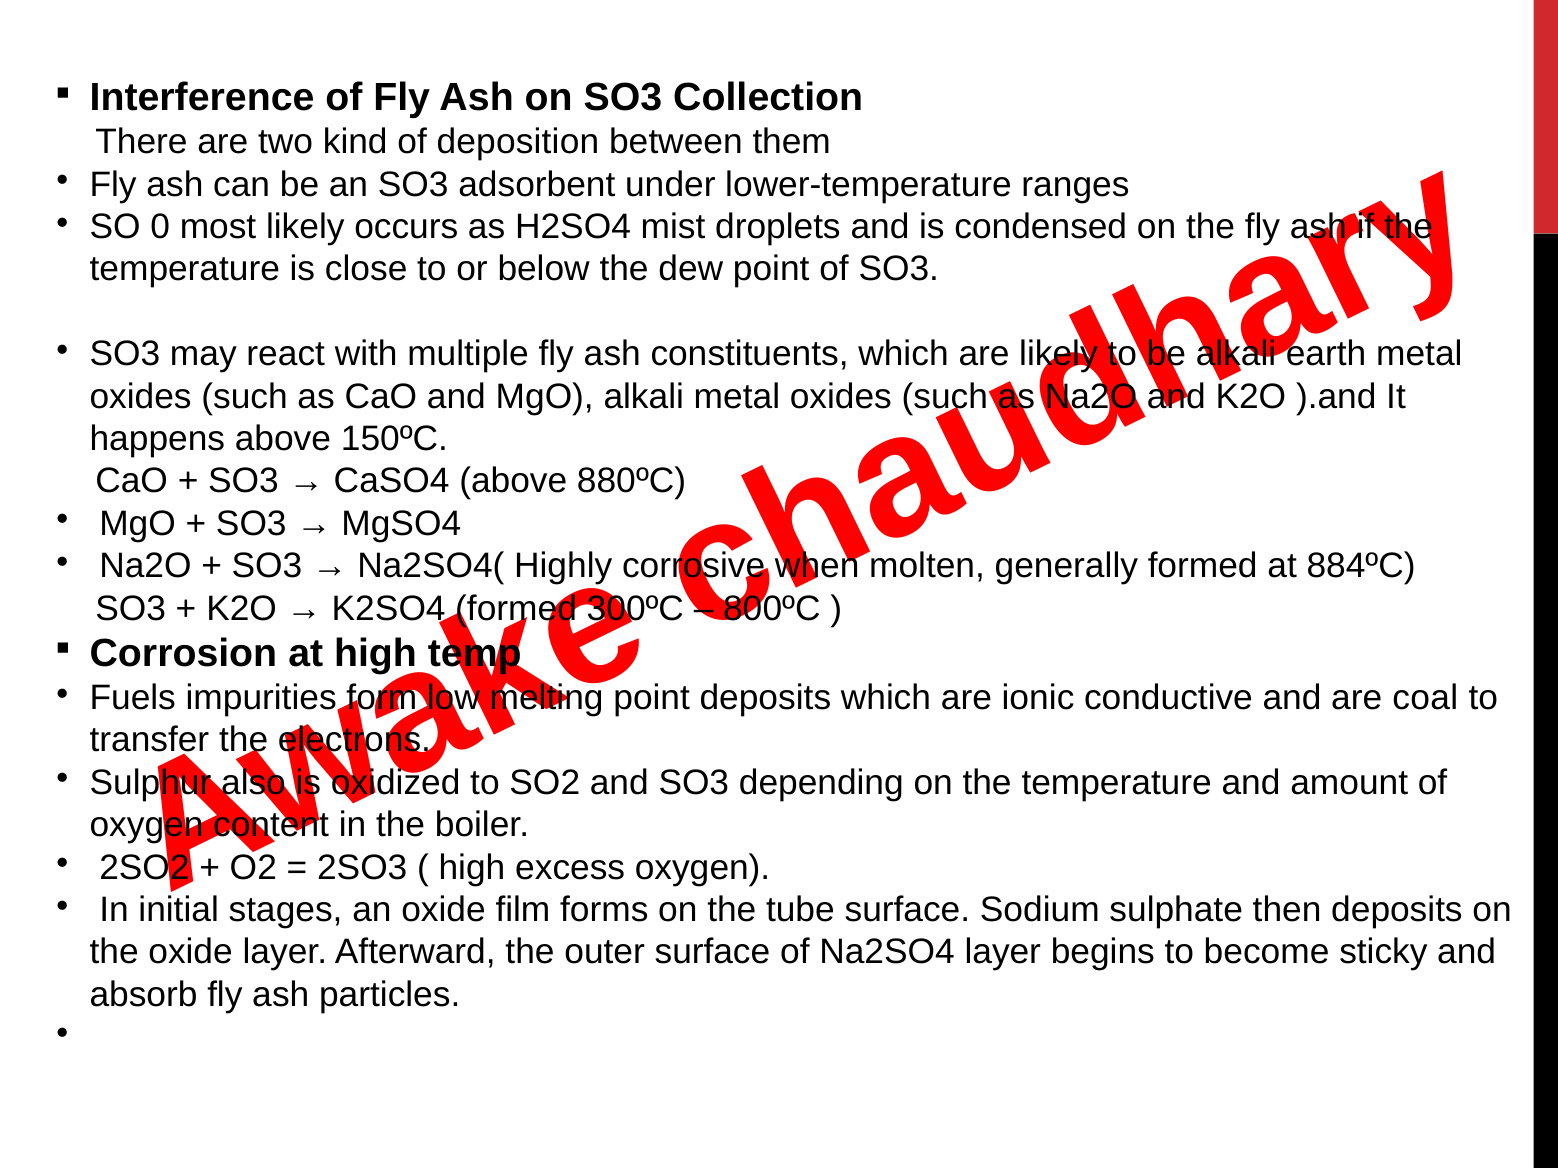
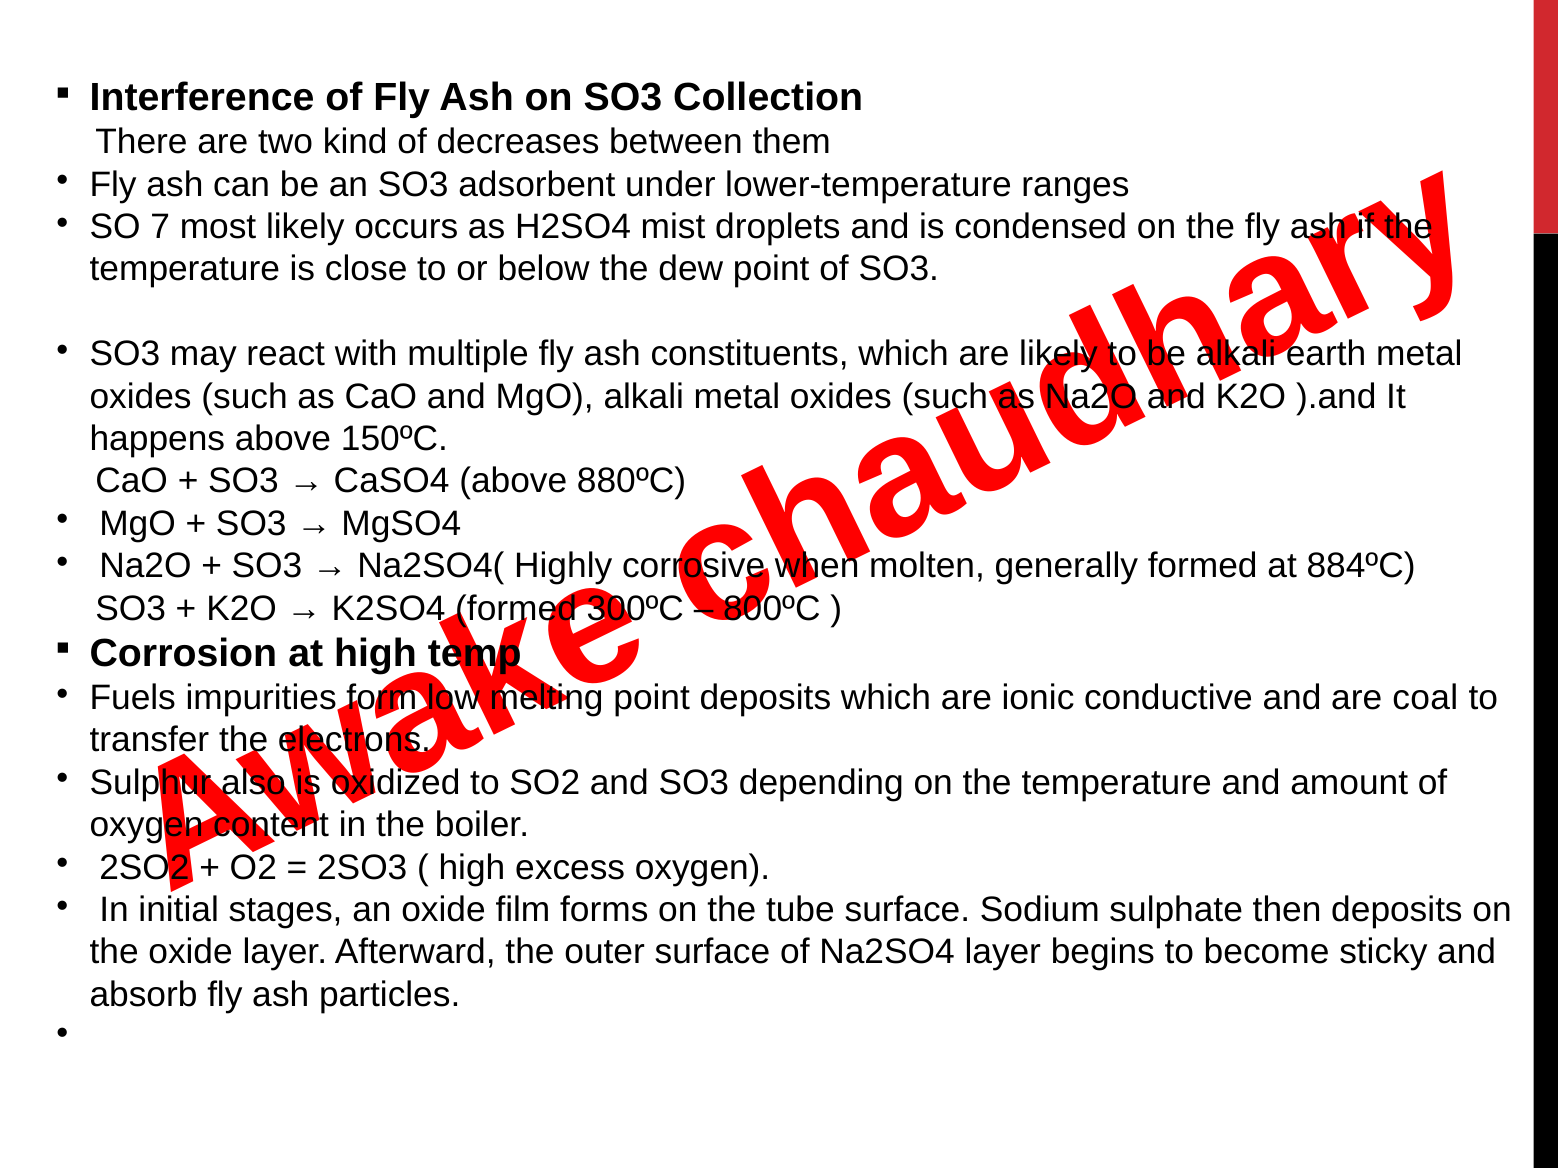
deposition: deposition -> decreases (518, 142)
0: 0 -> 7 (160, 227)
